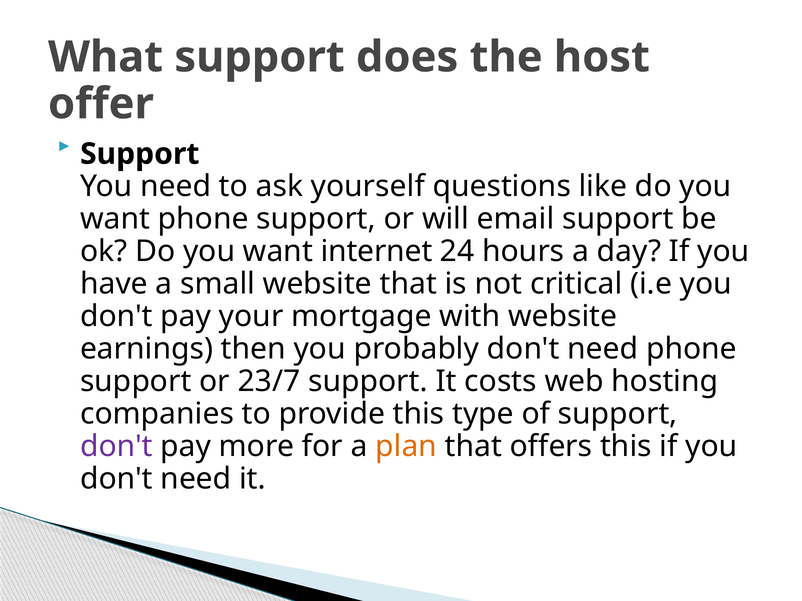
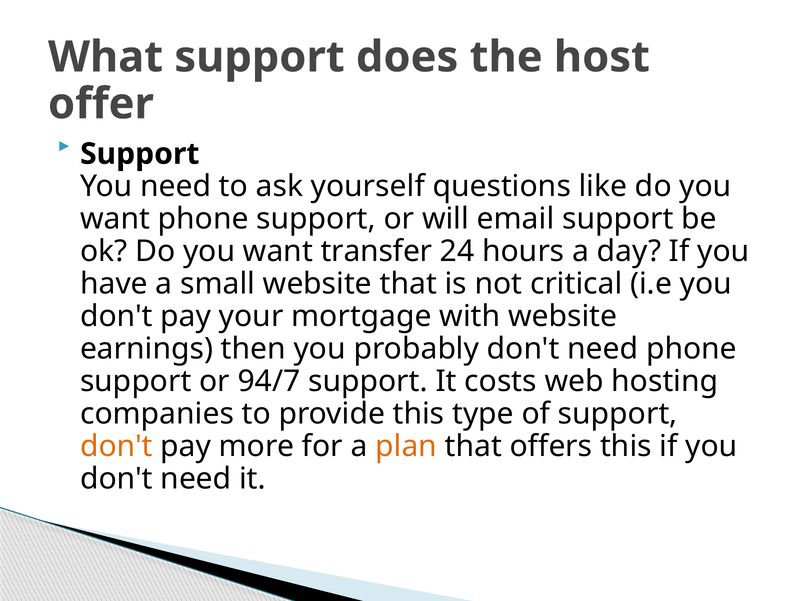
internet: internet -> transfer (377, 252)
23/7: 23/7 -> 94/7 (269, 382)
don't colour: purple -> orange (116, 447)
